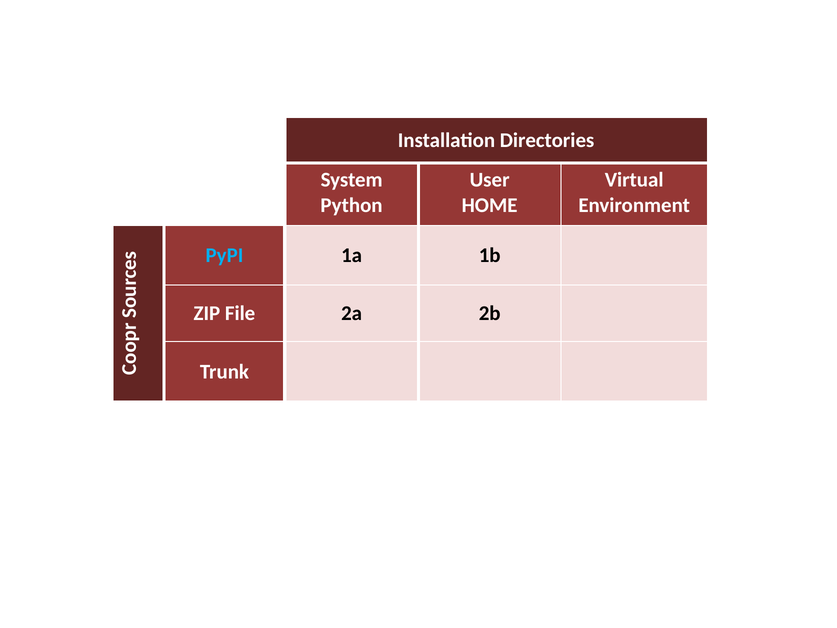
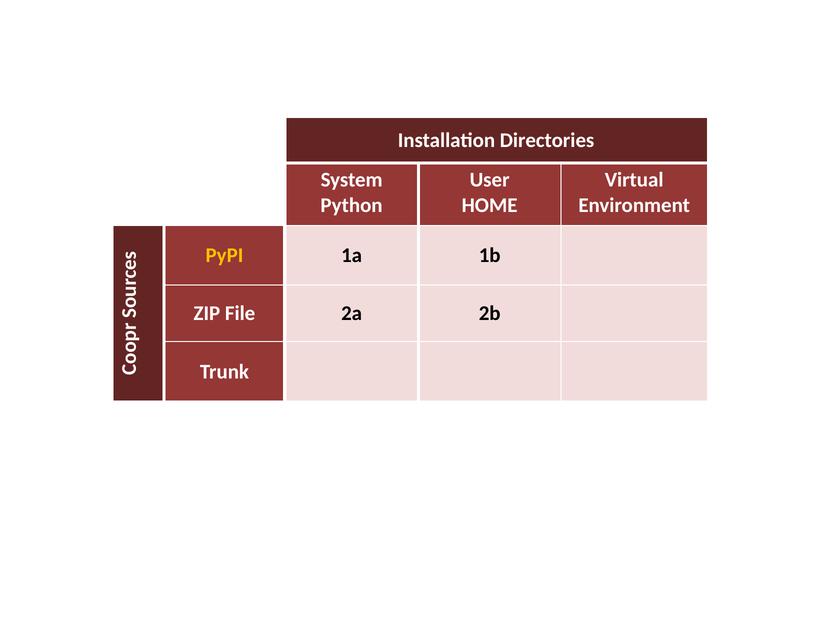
PyPI colour: light blue -> yellow (224, 255)
